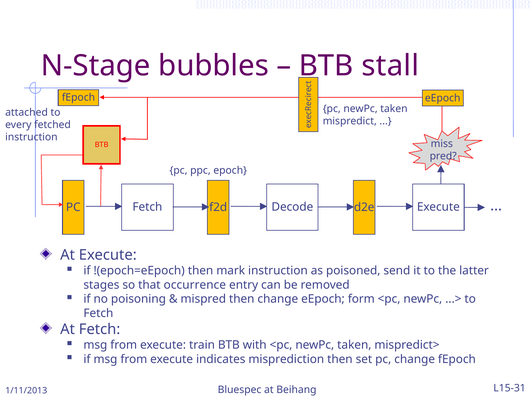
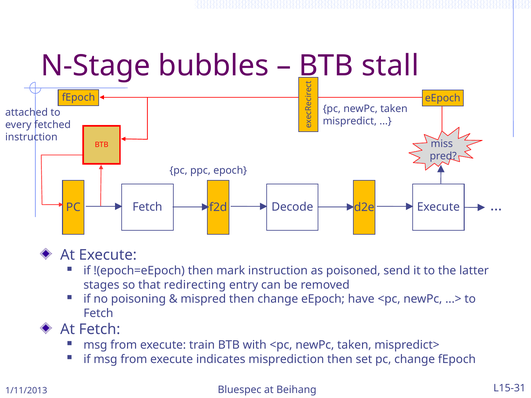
occurrence: occurrence -> redirecting (195, 285)
form: form -> have (361, 299)
